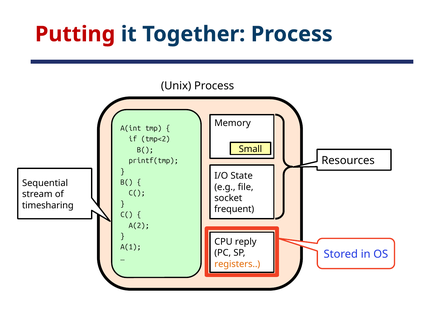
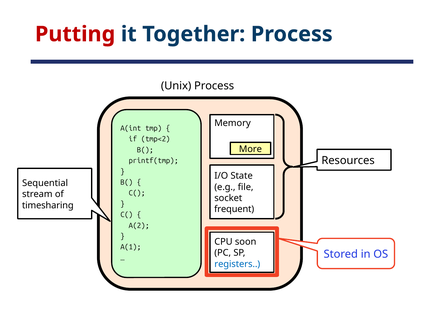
Small: Small -> More (250, 149)
reply: reply -> soon (246, 242)
registers colour: orange -> blue (237, 264)
